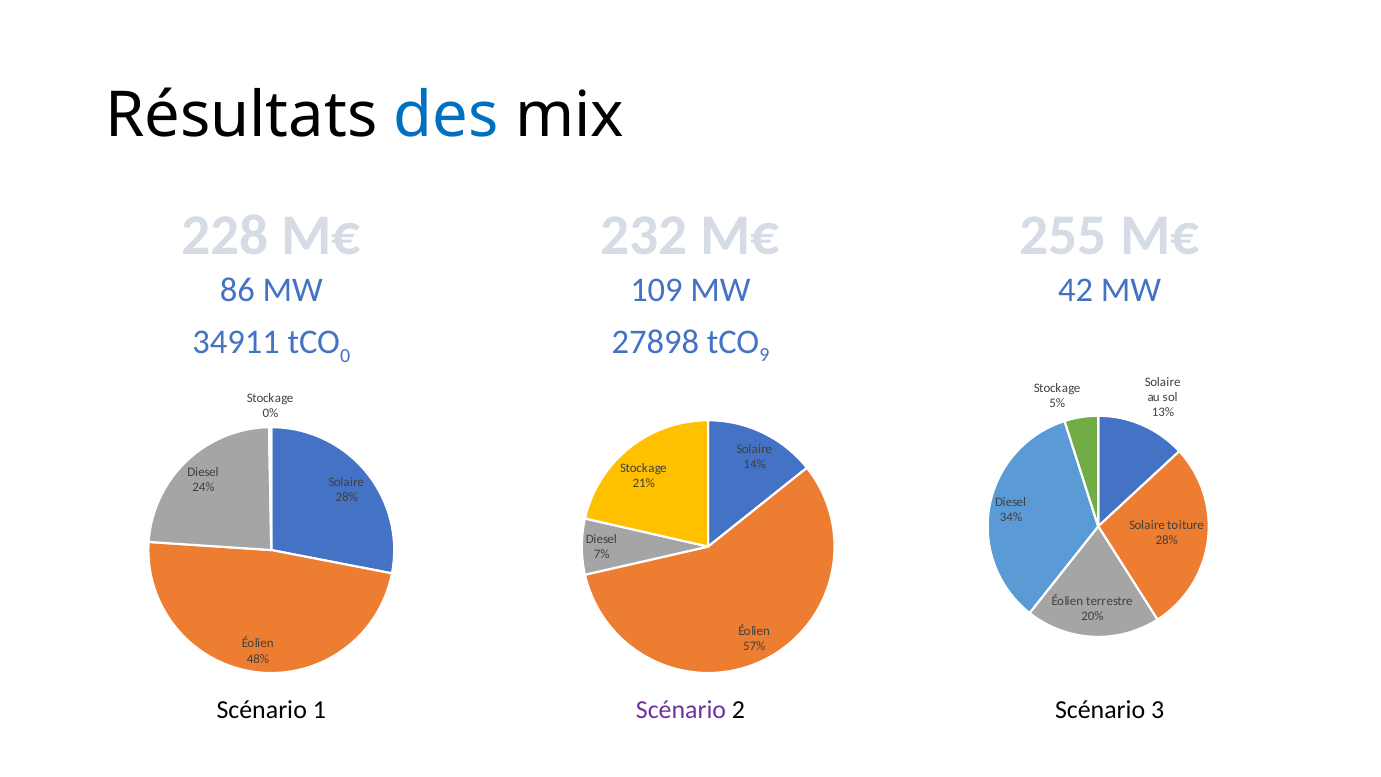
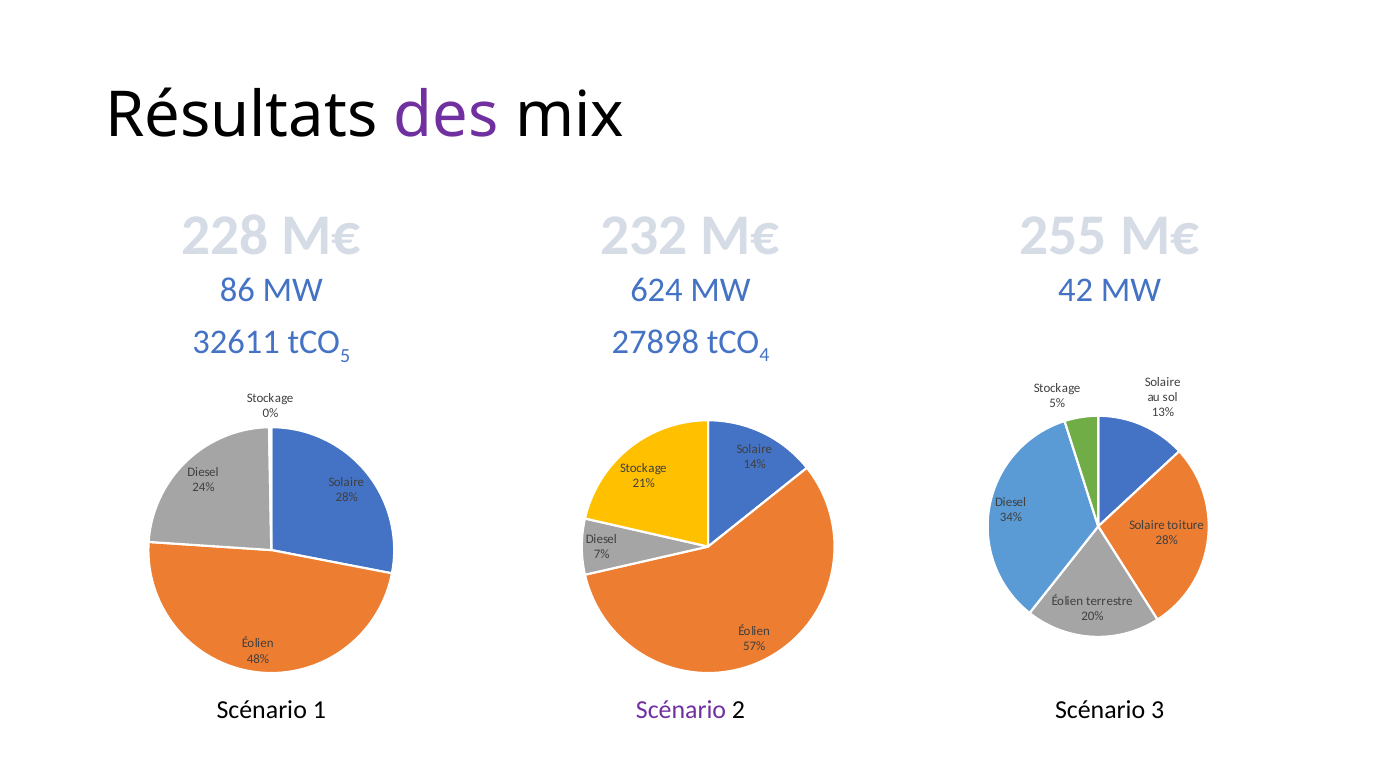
des colour: blue -> purple (446, 116)
109: 109 -> 624 (656, 290)
34911: 34911 -> 32611 (236, 342)
0: 0 -> 5 (345, 356)
9: 9 -> 4 (764, 355)
